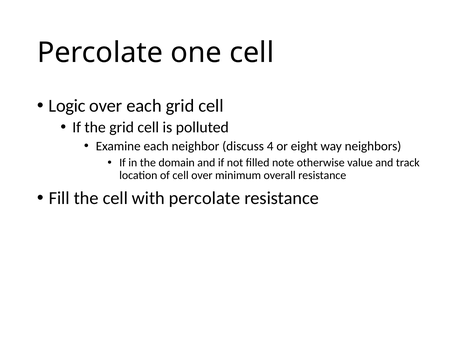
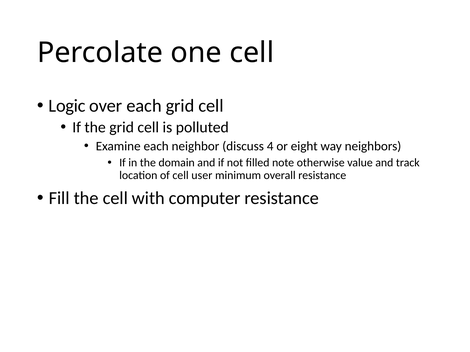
cell over: over -> user (202, 176)
with percolate: percolate -> computer (205, 198)
